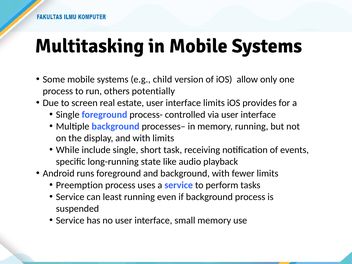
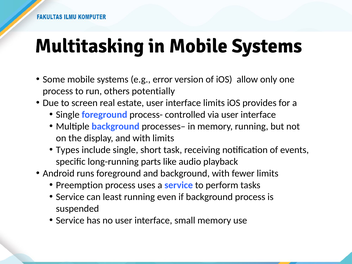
child: child -> error (163, 79)
While: While -> Types (68, 150)
state: state -> parts (151, 162)
